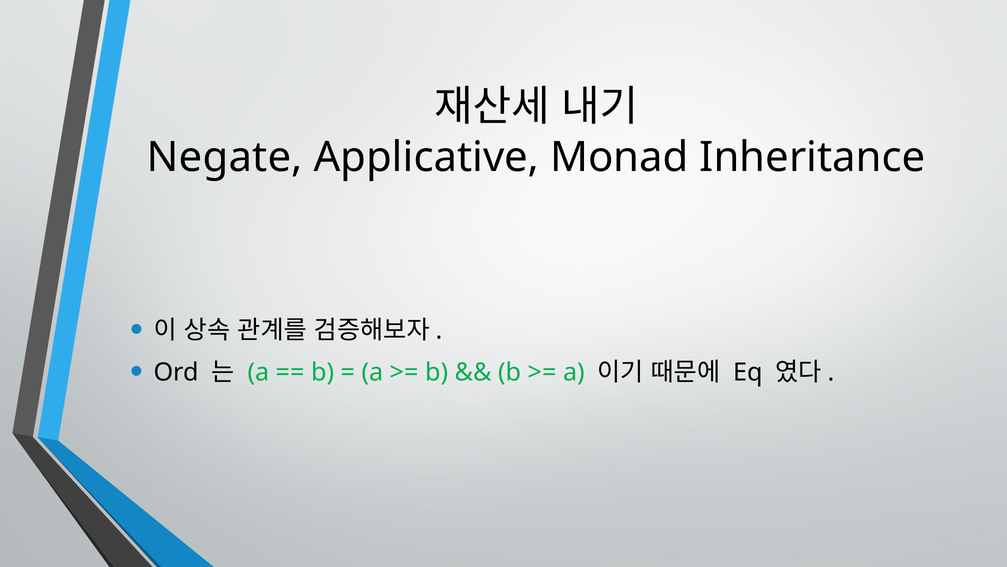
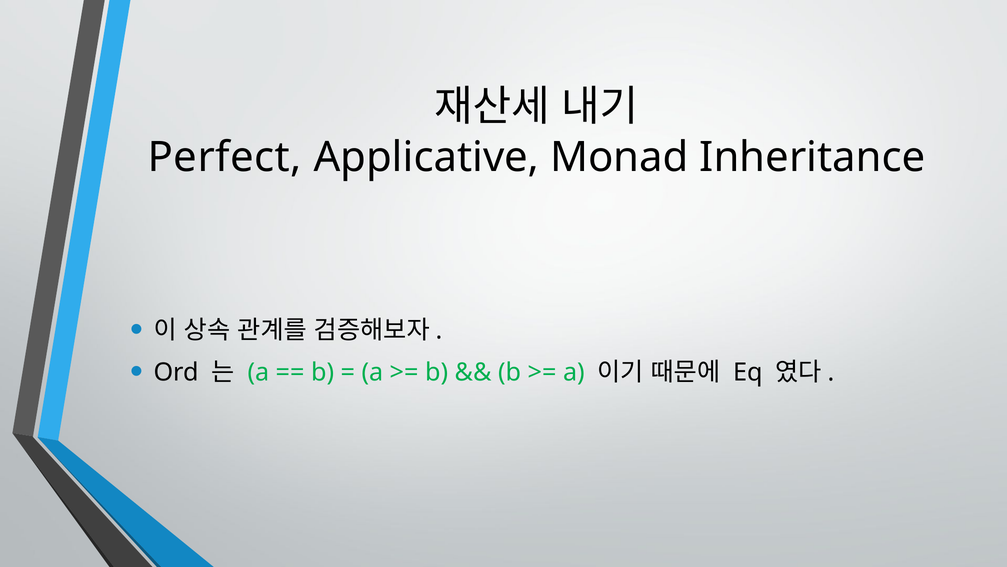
Negate: Negate -> Perfect (225, 157)
